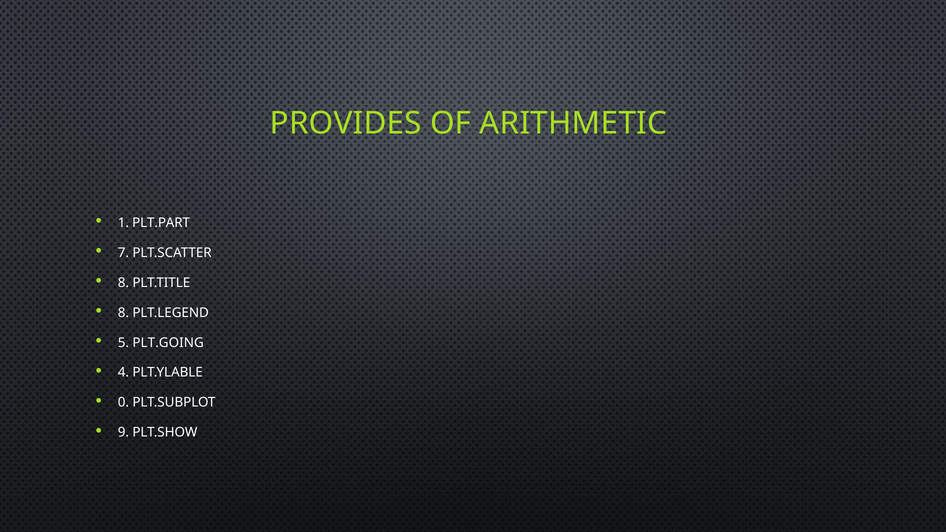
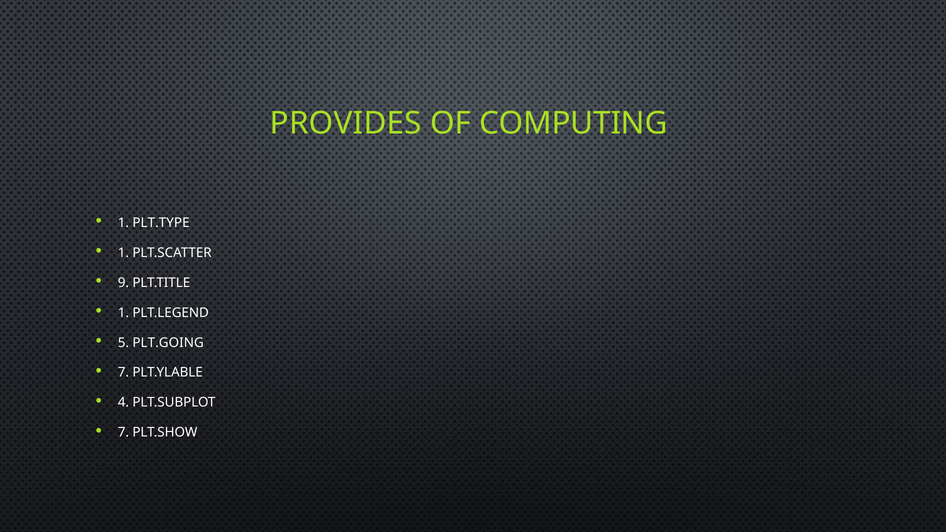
ARITHMETIC: ARITHMETIC -> COMPUTING (573, 123)
PLT.PART: PLT.PART -> PLT.TYPE (161, 223)
7: 7 -> 1 (123, 253)
8: 8 -> 9 (123, 283)
8: 8 -> 1 (123, 313)
4: 4 -> 7 (123, 373)
0: 0 -> 4 (123, 403)
9: 9 -> 7 (123, 433)
